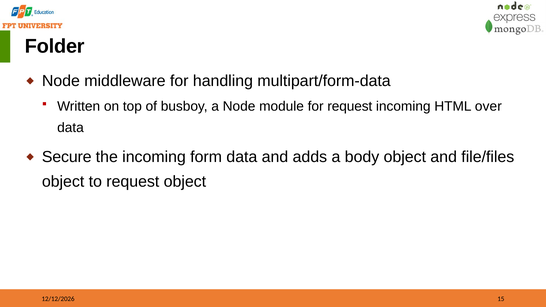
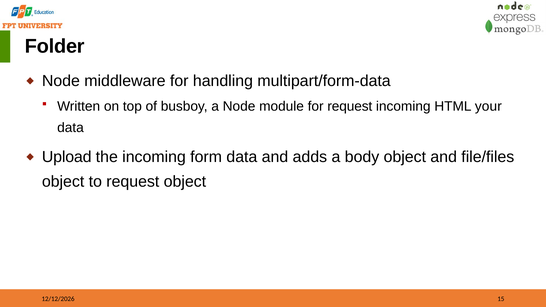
over: over -> your (488, 106)
Secure: Secure -> Upload (67, 157)
